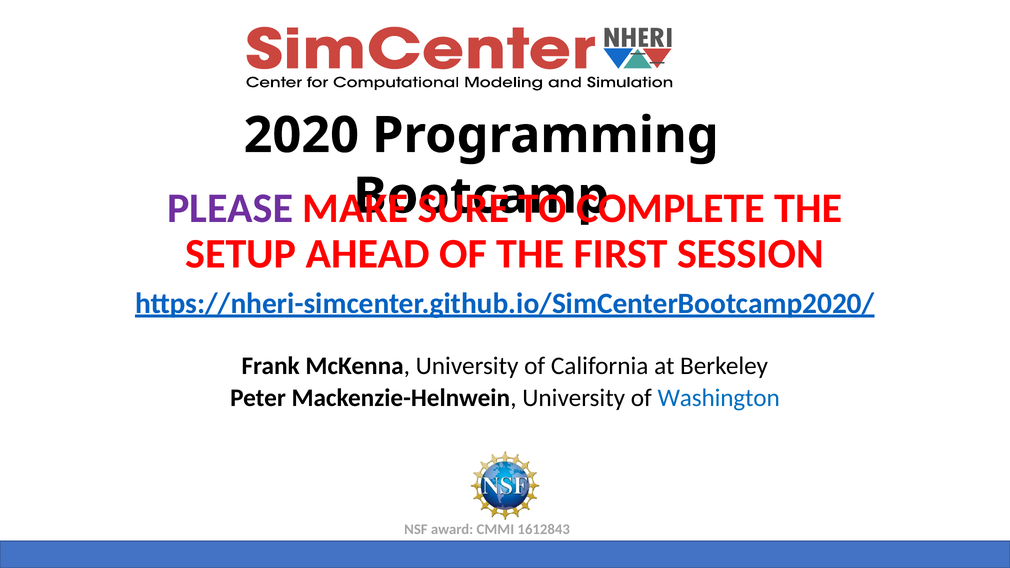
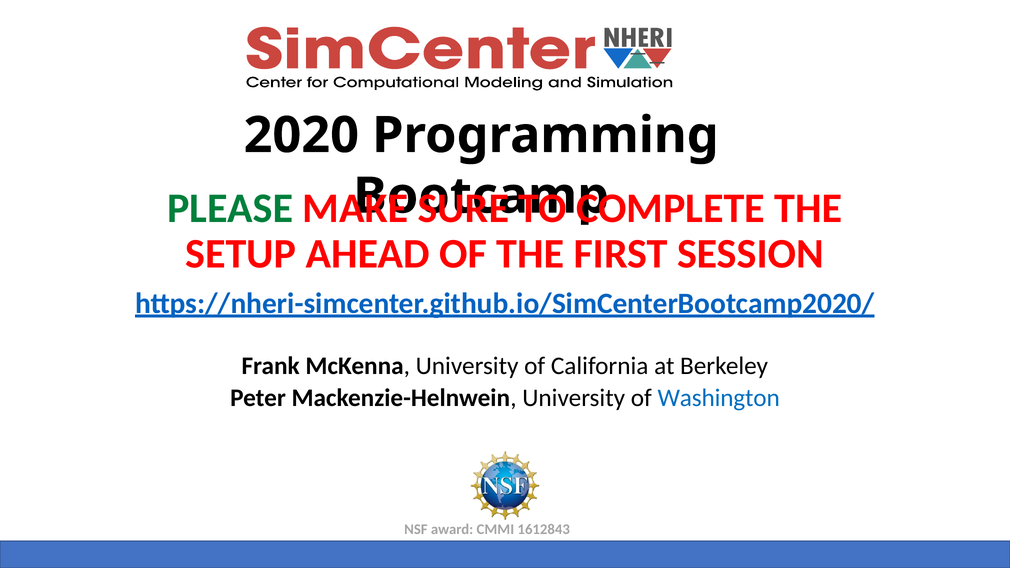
PLEASE colour: purple -> green (230, 208)
